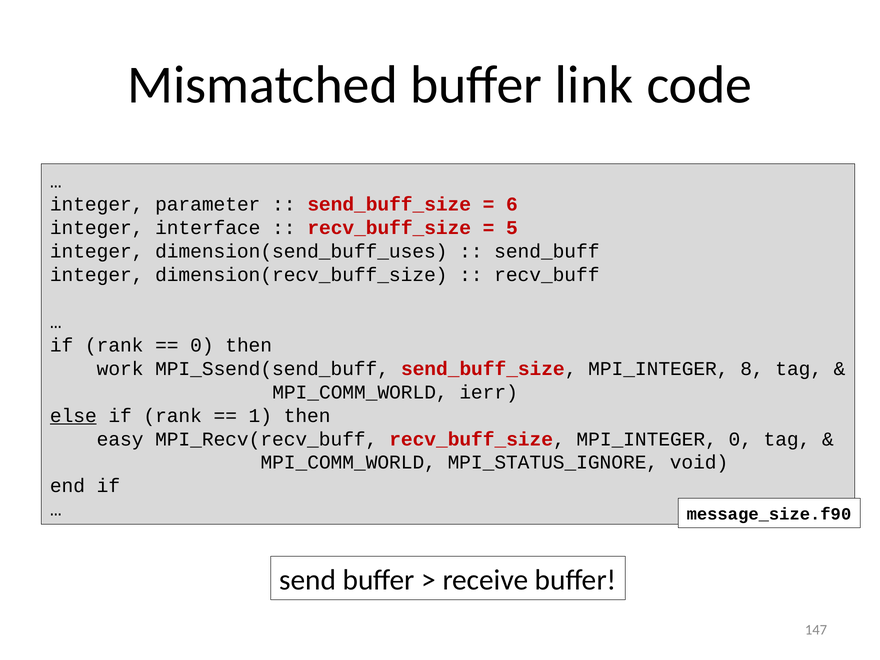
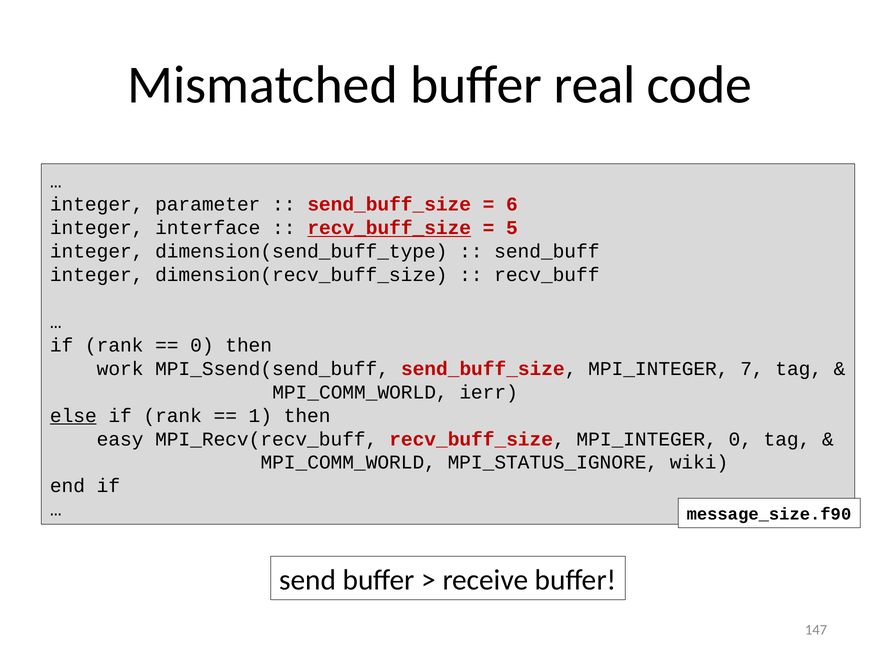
link: link -> real (595, 85)
recv_buff_size underline: none -> present (389, 228)
dimension(send_buff_uses: dimension(send_buff_uses -> dimension(send_buff_type (301, 251)
8: 8 -> 7 (752, 369)
void: void -> wiki (699, 463)
